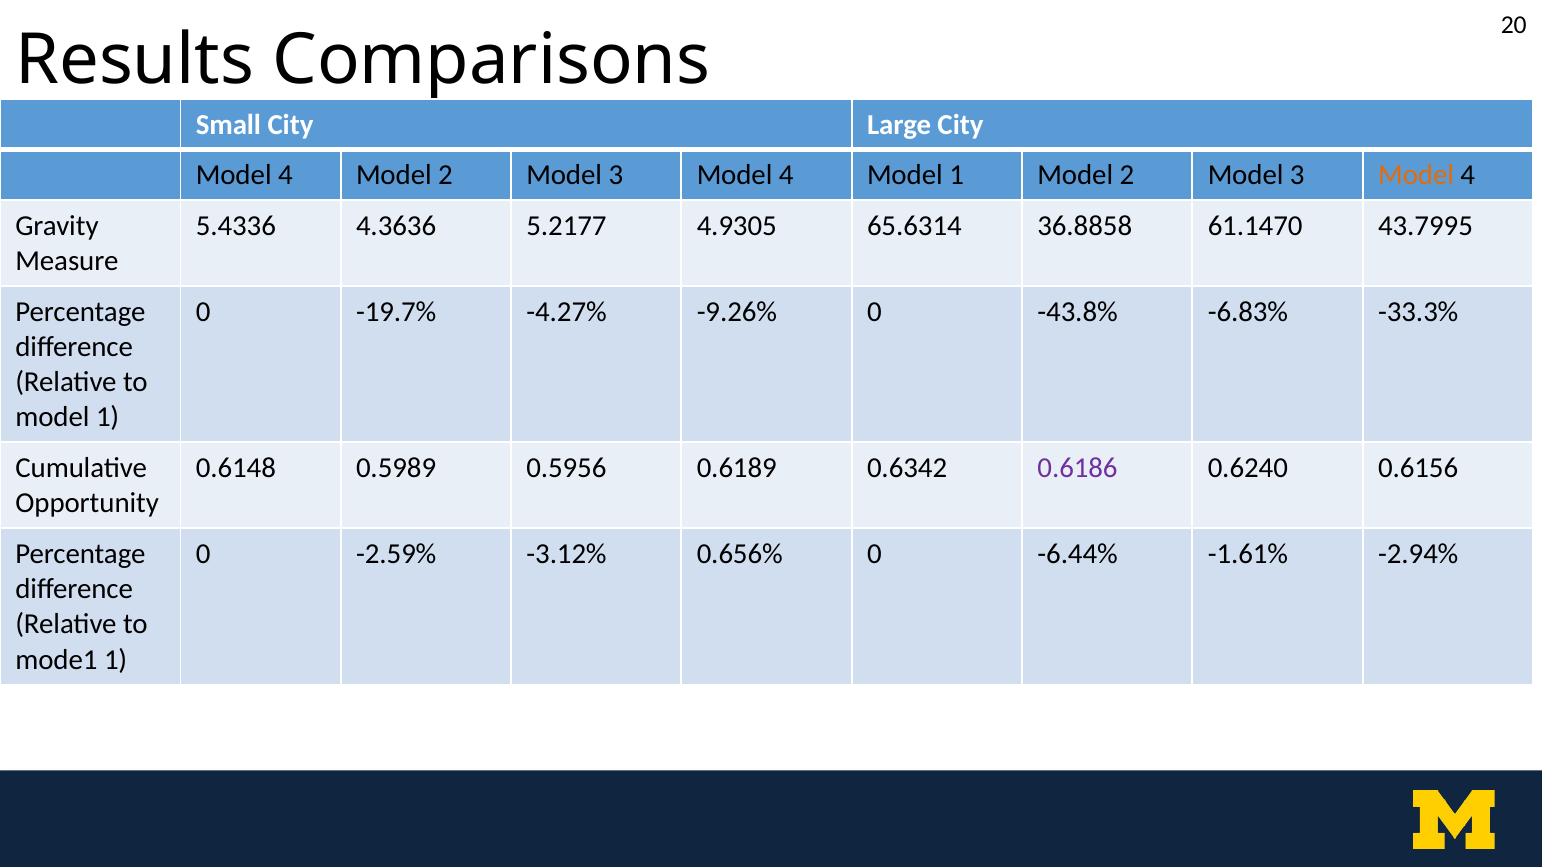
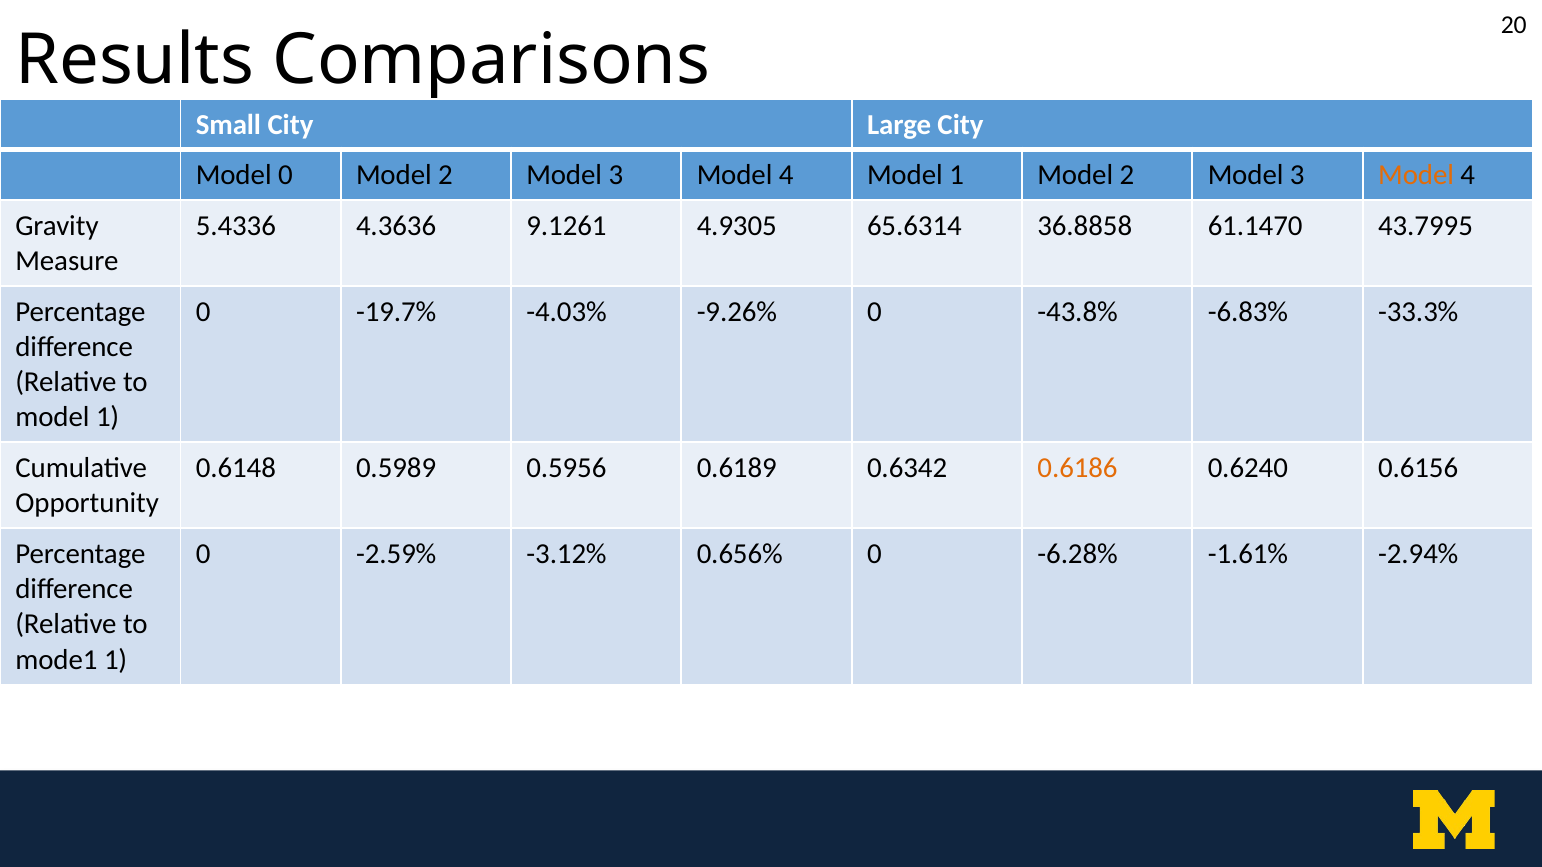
4: 4 -> 0 (285, 175)
5.2177: 5.2177 -> 9.1261 (566, 226)
-4.27%: -4.27% -> -4.03% (567, 312)
0.6186 colour: purple -> orange (1078, 468)
-6.44%: -6.44% -> -6.28% (1078, 554)
